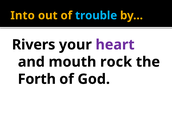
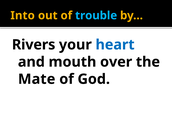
heart colour: purple -> blue (115, 45)
rock: rock -> over (116, 62)
Forth: Forth -> Mate (37, 79)
